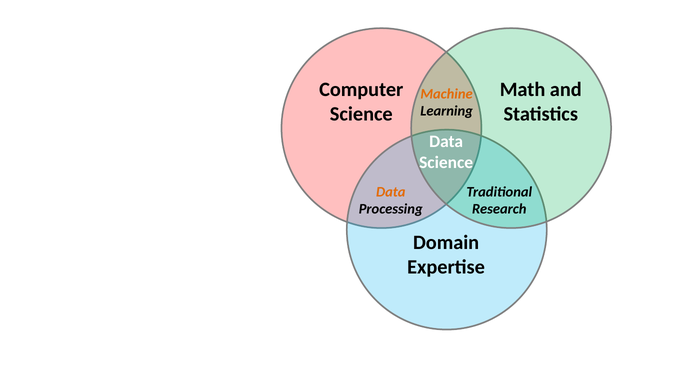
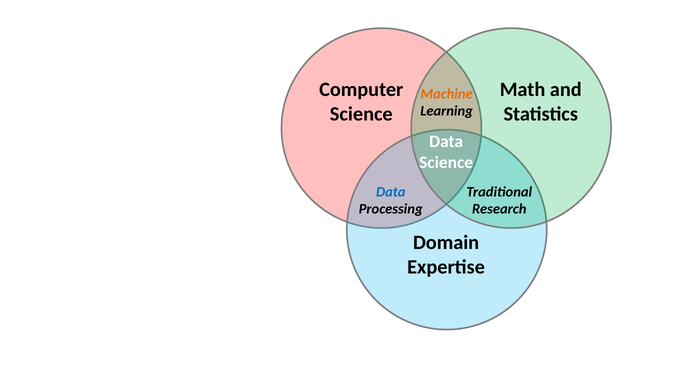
Data colour: orange -> blue (391, 192)
